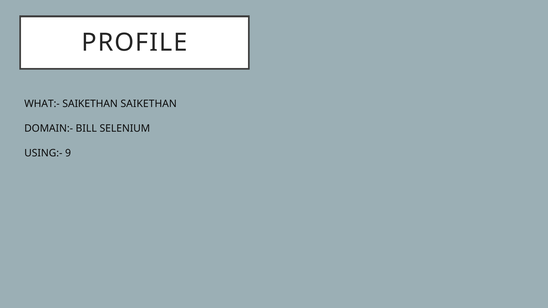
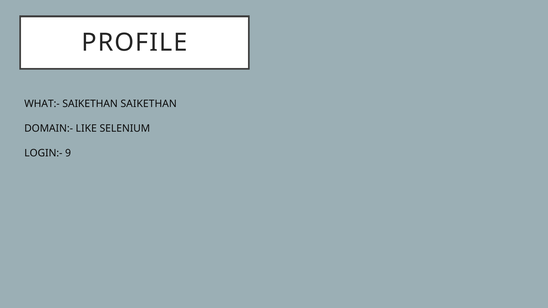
BILL: BILL -> LIKE (86, 129)
USING:-: USING:- -> LOGIN:- (43, 153)
